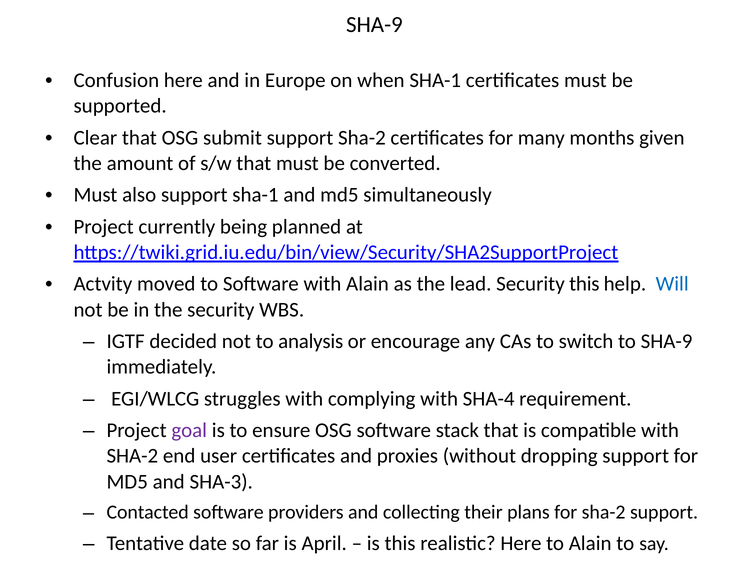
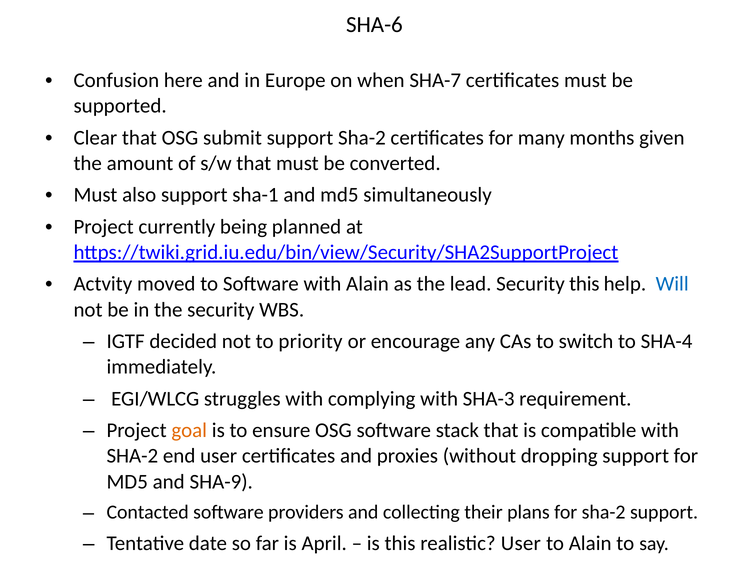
SHA-9: SHA-9 -> SHA-6 (374, 25)
when SHA-1: SHA-1 -> SHA-7 (435, 80)
analysis: analysis -> priority (311, 342)
to SHA-9: SHA-9 -> SHA-4 (667, 342)
SHA-4: SHA-4 -> SHA-3 (489, 399)
goal colour: purple -> orange (189, 431)
SHA-3: SHA-3 -> SHA-9 (221, 482)
realistic Here: Here -> User (521, 544)
